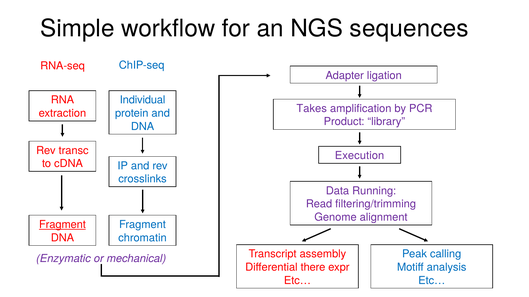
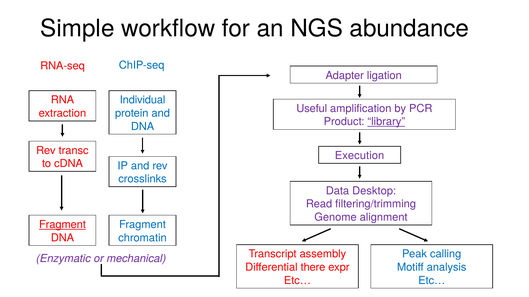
sequences: sequences -> abundance (409, 29)
Takes: Takes -> Useful (312, 109)
library underline: none -> present (386, 122)
Running: Running -> Desktop (374, 191)
